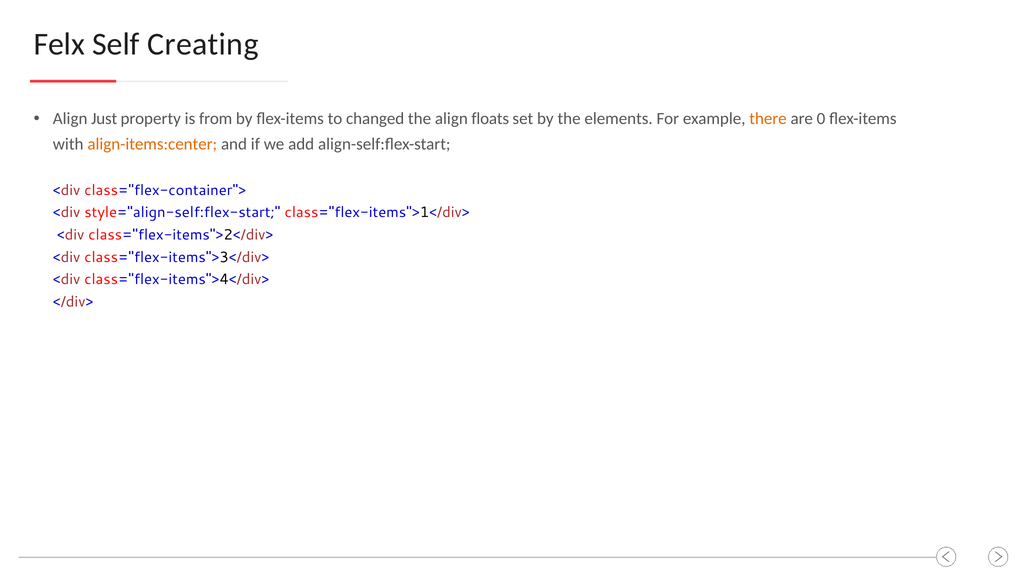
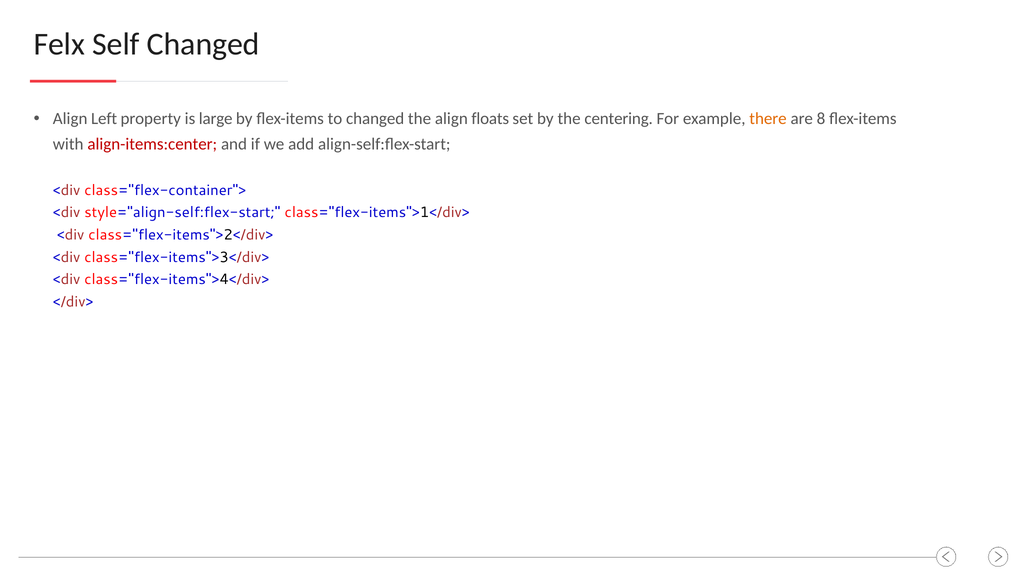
Self Creating: Creating -> Changed (203, 44)
Just: Just -> Left (104, 119)
from: from -> large (216, 119)
elements: elements -> centering (619, 119)
0: 0 -> 8 (821, 119)
align-items:center colour: orange -> red (152, 144)
